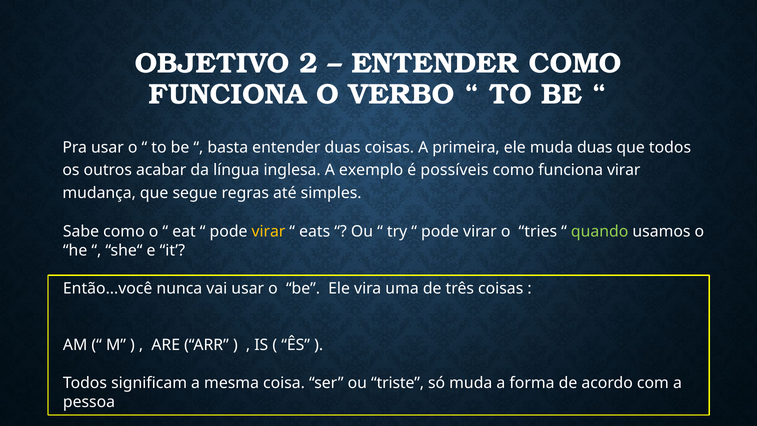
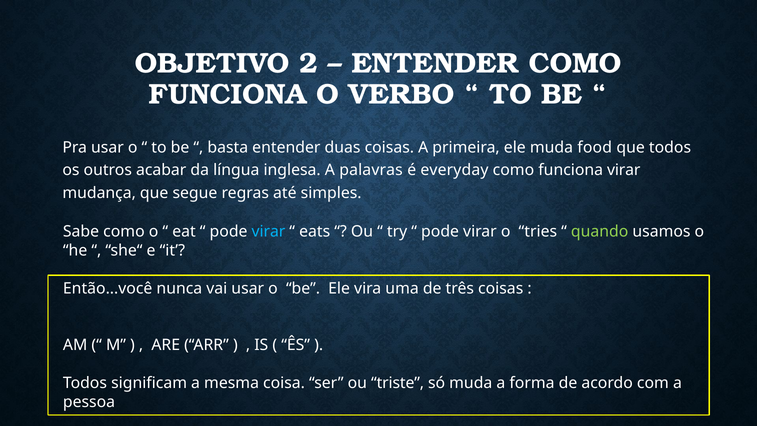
muda duas: duas -> food (595, 147)
exemplo: exemplo -> palavras (371, 170)
possíveis: possíveis -> everyday (454, 170)
virar colour: yellow -> light blue (268, 231)
